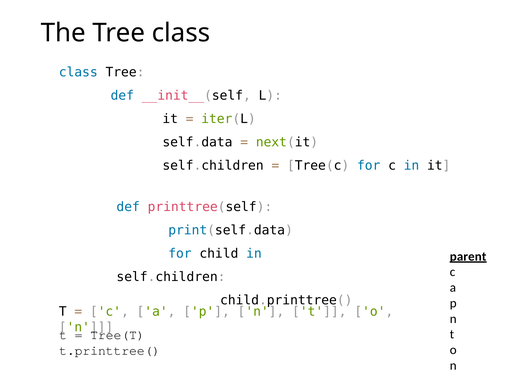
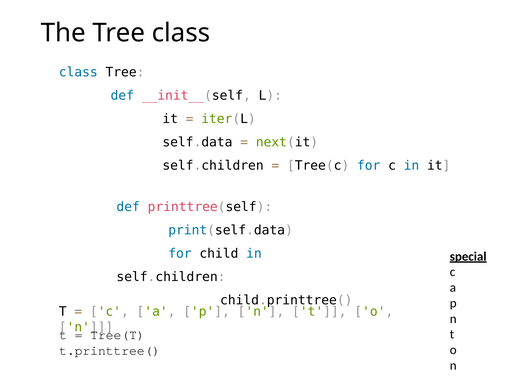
parent: parent -> special (468, 256)
